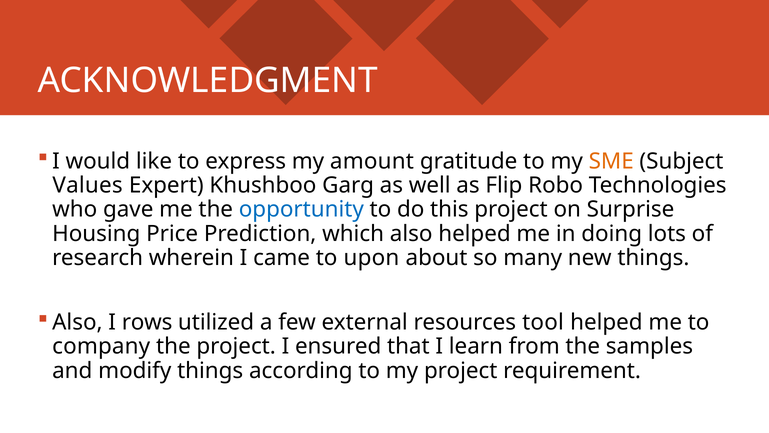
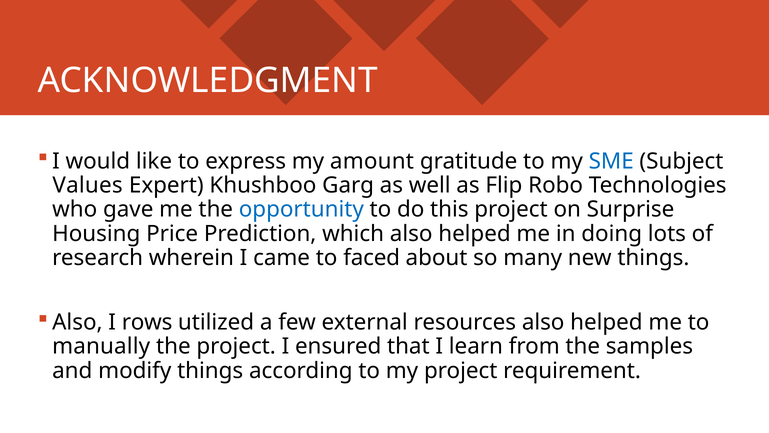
SME colour: orange -> blue (611, 161)
upon: upon -> faced (372, 258)
resources tool: tool -> also (543, 322)
company: company -> manually (101, 346)
